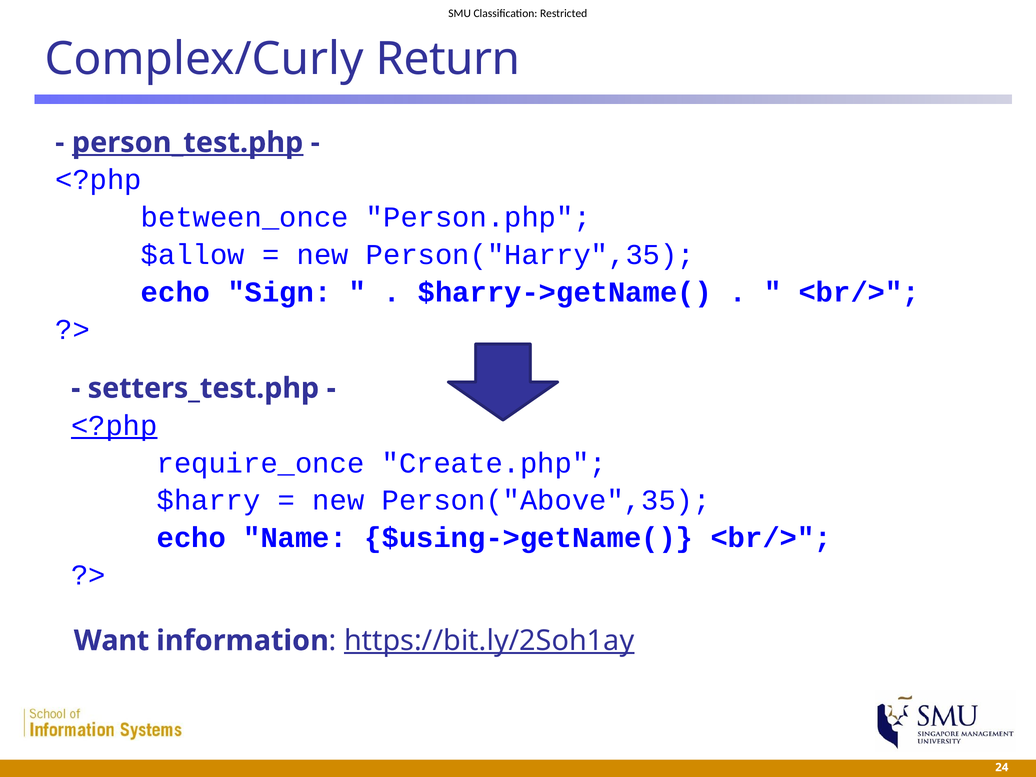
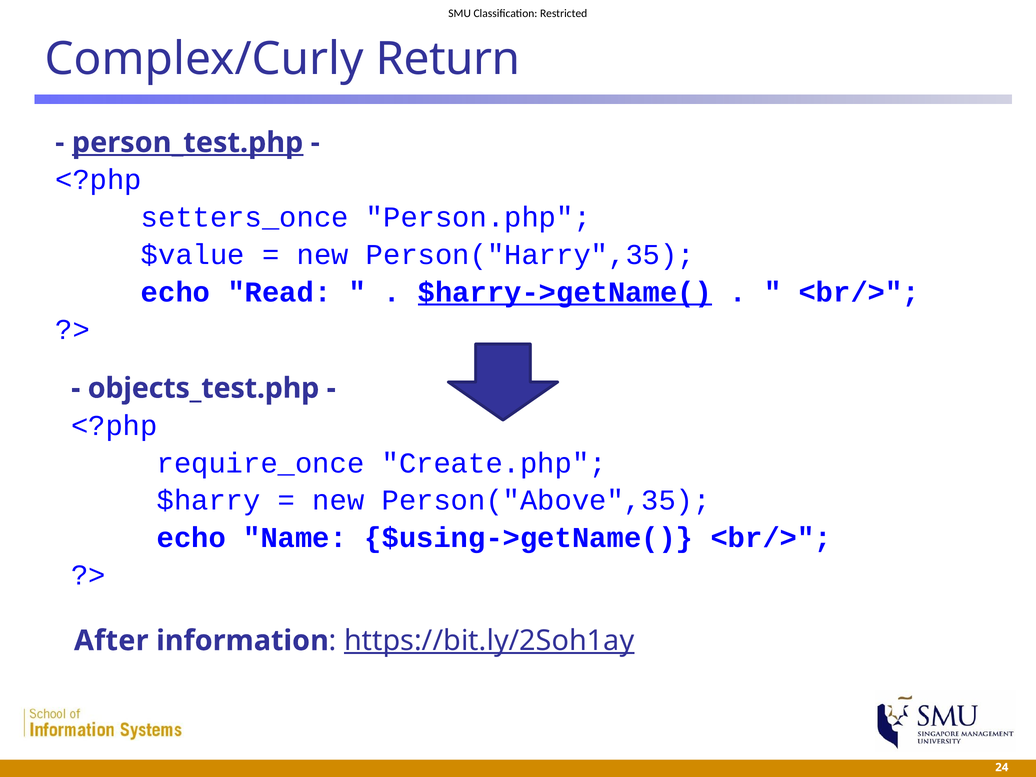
between_once: between_once -> setters_once (245, 217)
$allow: $allow -> $value (193, 255)
Sign: Sign -> Read (279, 292)
$harry->getName( underline: none -> present (565, 292)
setters_test.php: setters_test.php -> objects_test.php (203, 388)
<?php underline: present -> none (114, 426)
Want: Want -> After (111, 641)
